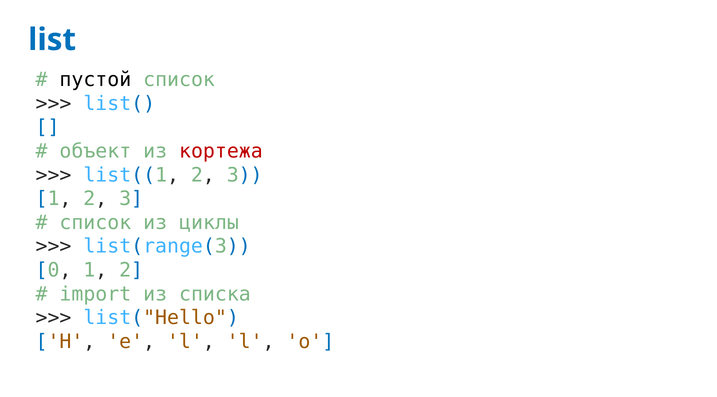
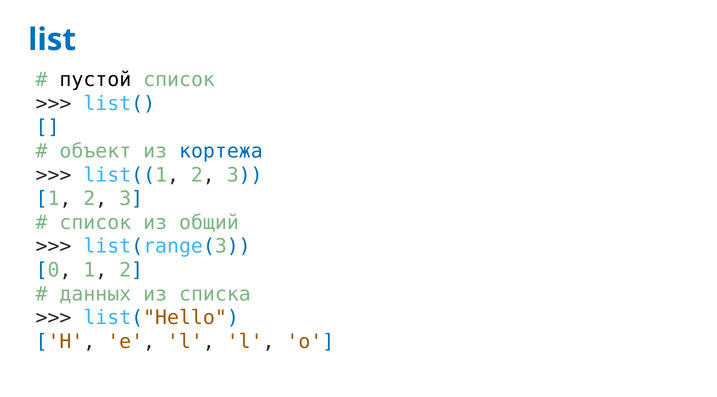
кортежа colour: red -> blue (221, 151)
циклы: циклы -> общий (209, 223)
import: import -> данных (95, 294)
